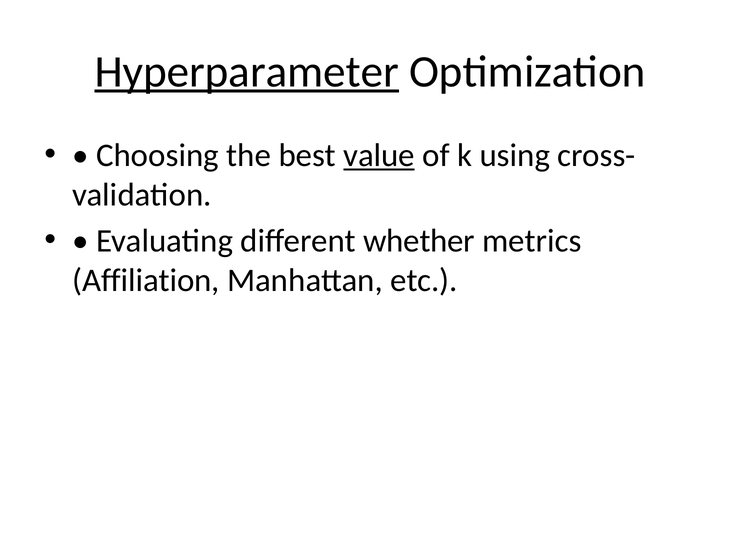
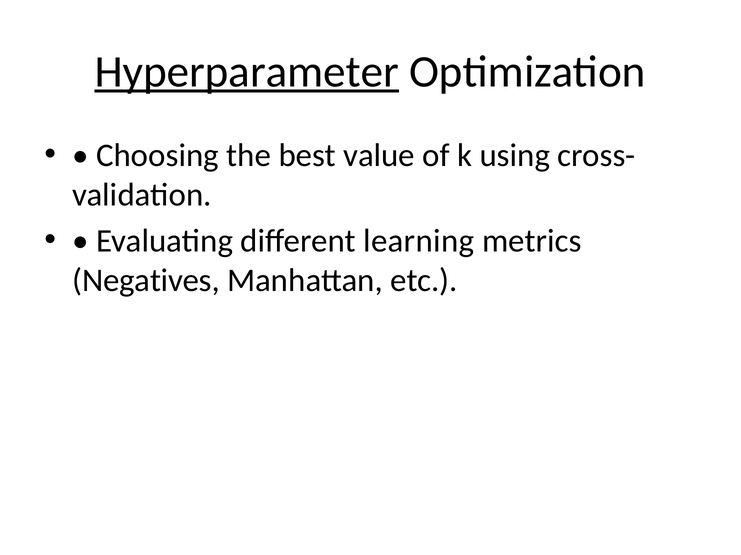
value underline: present -> none (379, 155)
whether: whether -> learning (419, 241)
Affiliation: Affiliation -> Negatives (146, 281)
